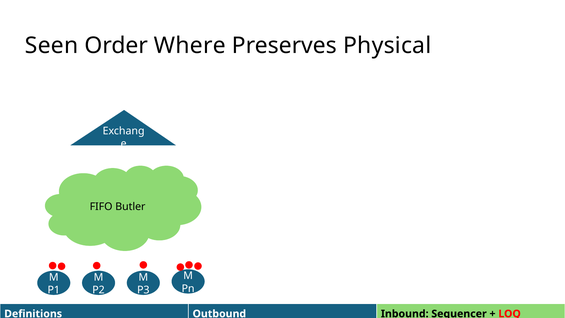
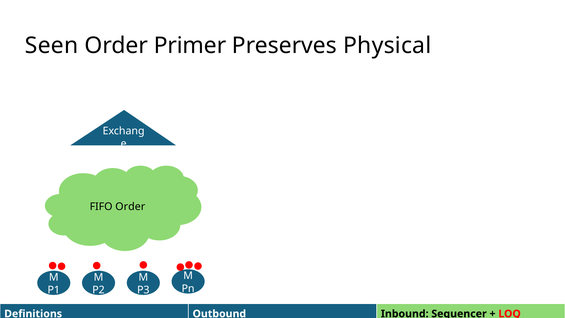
Where: Where -> Primer (190, 45)
FIFO Butler: Butler -> Order (130, 207)
